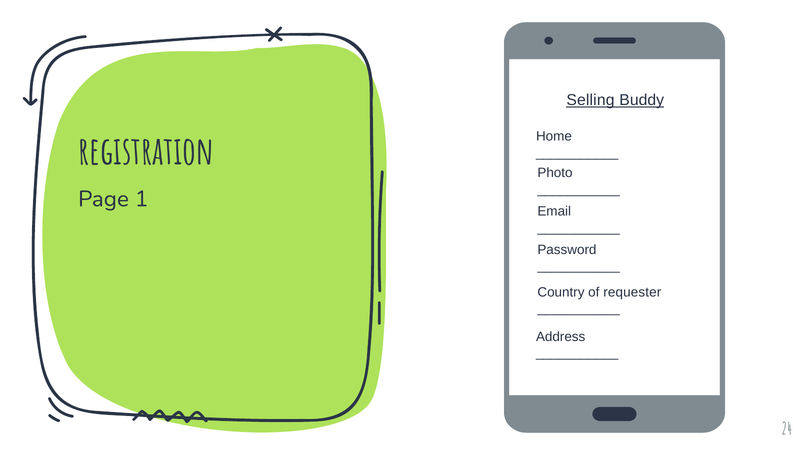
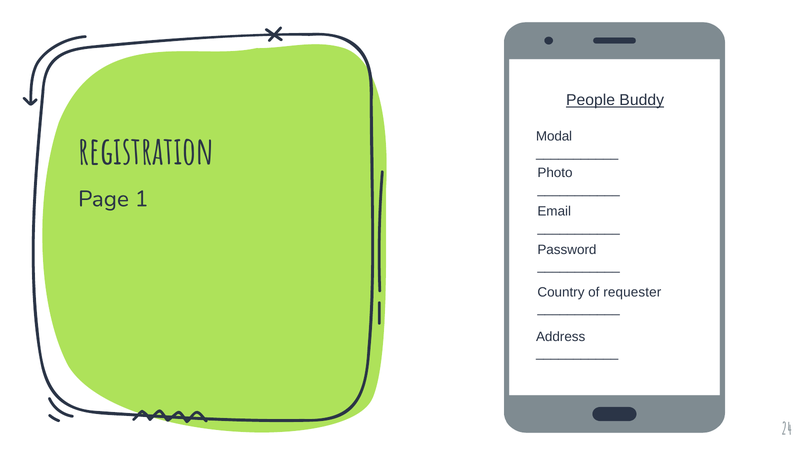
Selling: Selling -> People (591, 100)
Home: Home -> Modal (554, 136)
